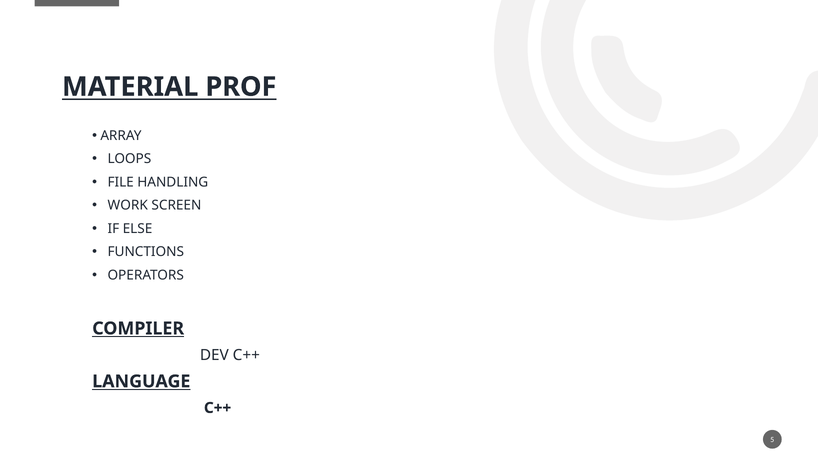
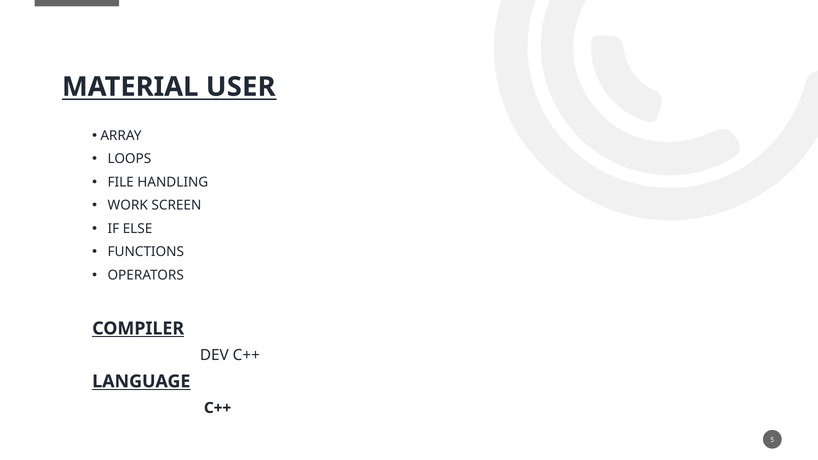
PROF: PROF -> USER (241, 87)
